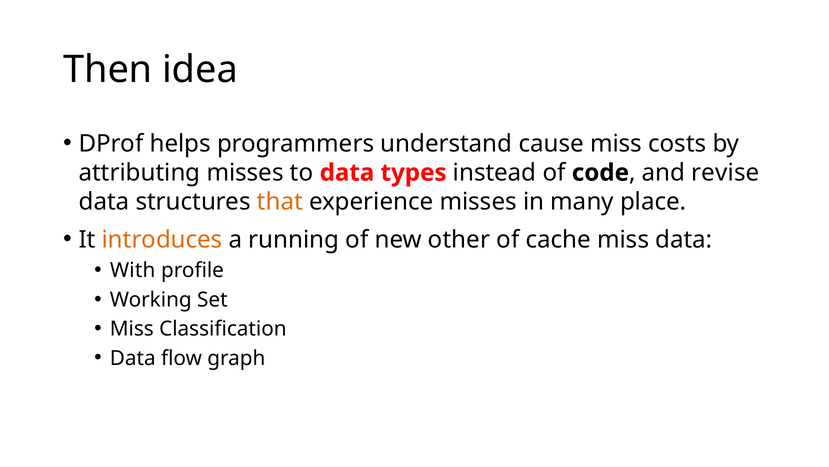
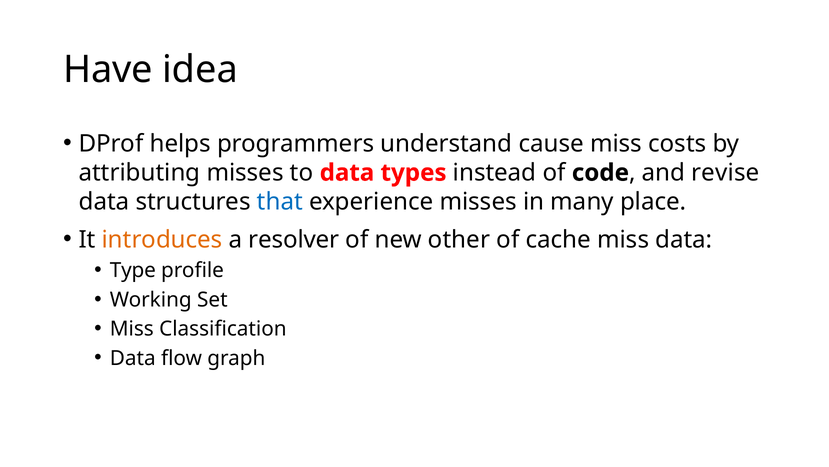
Then: Then -> Have (108, 70)
that colour: orange -> blue (280, 202)
running: running -> resolver (294, 239)
With: With -> Type (133, 270)
